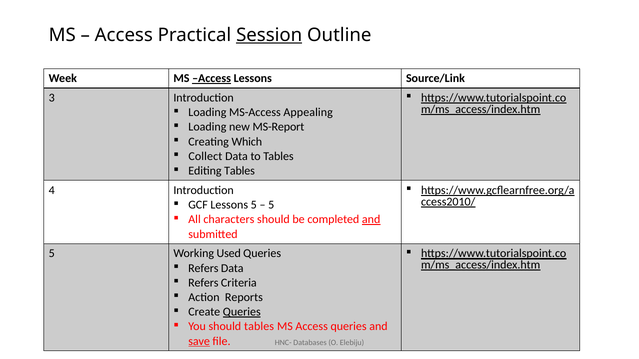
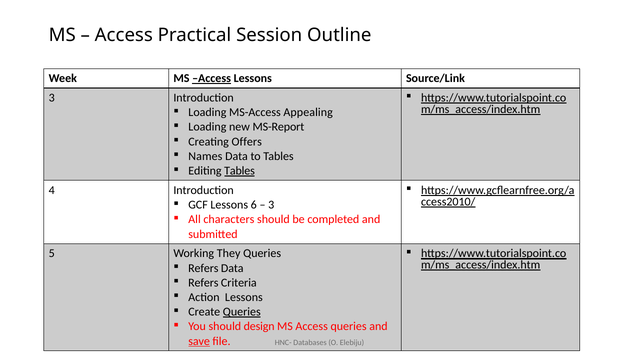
Session underline: present -> none (269, 35)
Which: Which -> Offers (247, 142)
Collect: Collect -> Names (205, 156)
Tables underline: none -> present (240, 171)
Lessons 5: 5 -> 6 (254, 205)
5: 5 -> 3 (271, 205)
and underline: present -> none (371, 220)
Used: Used -> They (229, 254)
Action Reports: Reports -> Lessons (244, 298)
should tables: tables -> design (259, 327)
